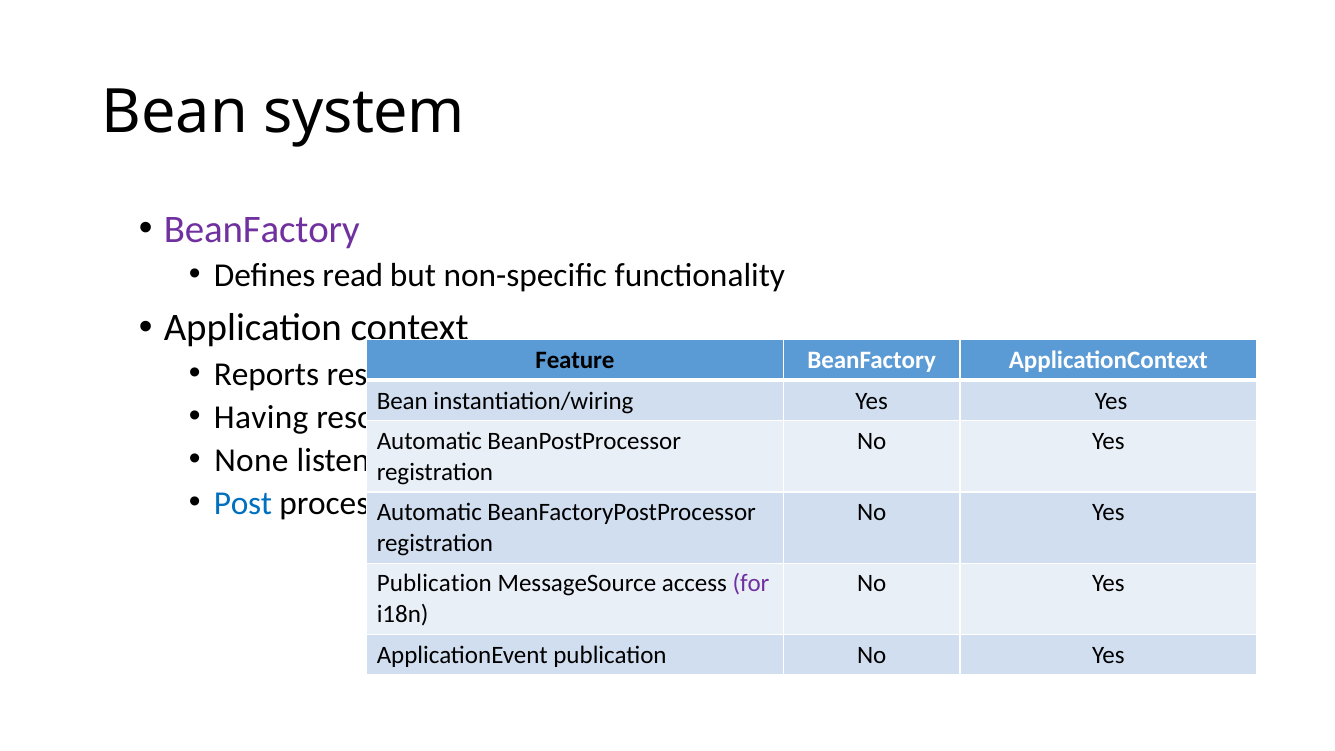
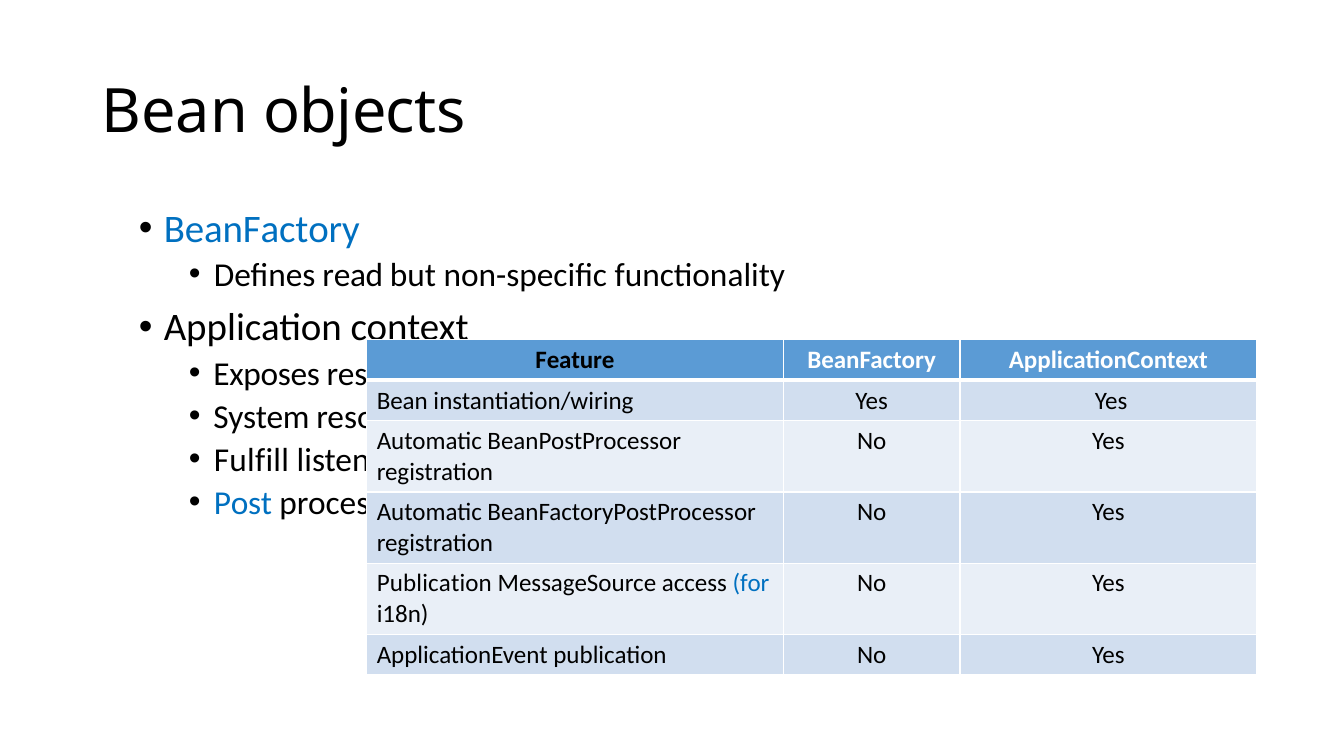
system: system -> objects (364, 112)
BeanFactory colour: purple -> blue (262, 229)
Reports: Reports -> Exposes (267, 374)
Having: Having -> System (261, 417)
None: None -> Fulfill (251, 460)
for colour: purple -> blue (751, 584)
